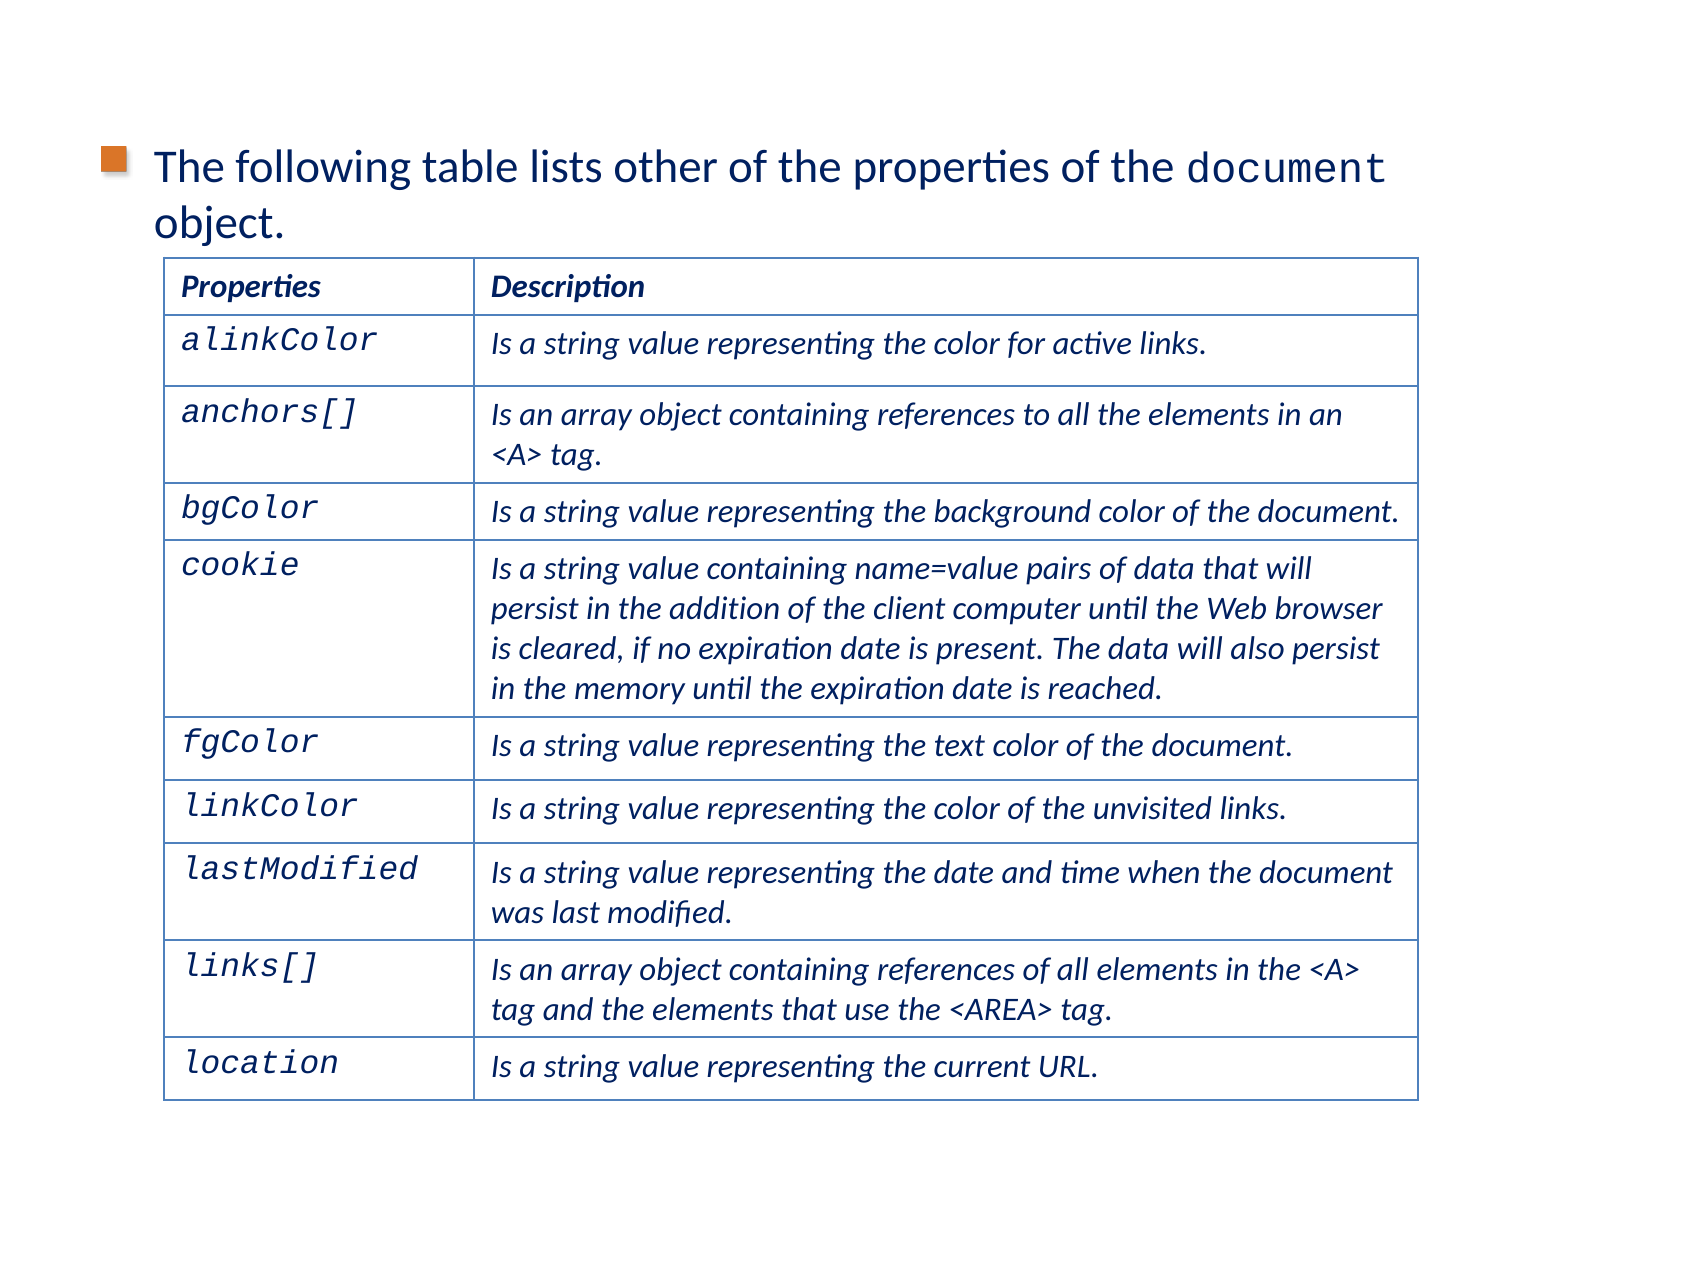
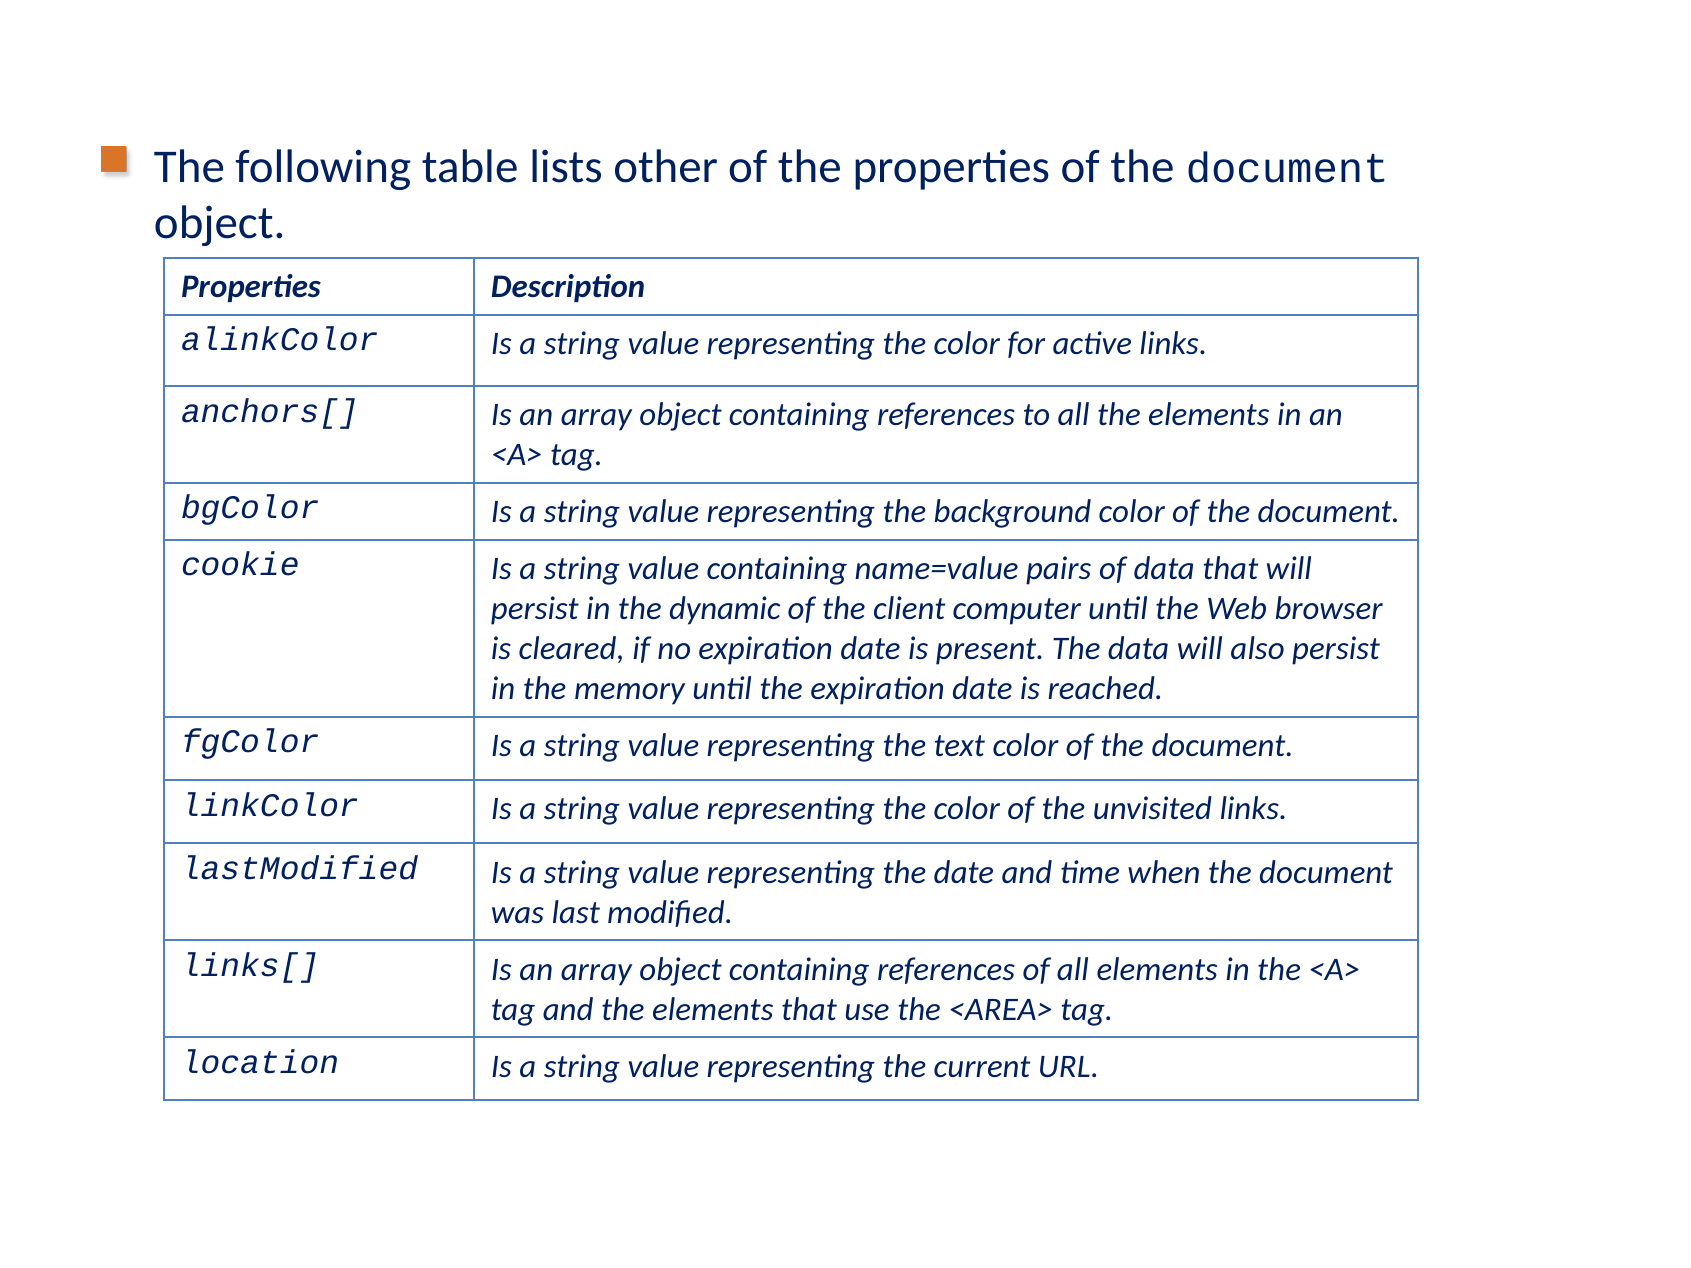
addition: addition -> dynamic (725, 609)
